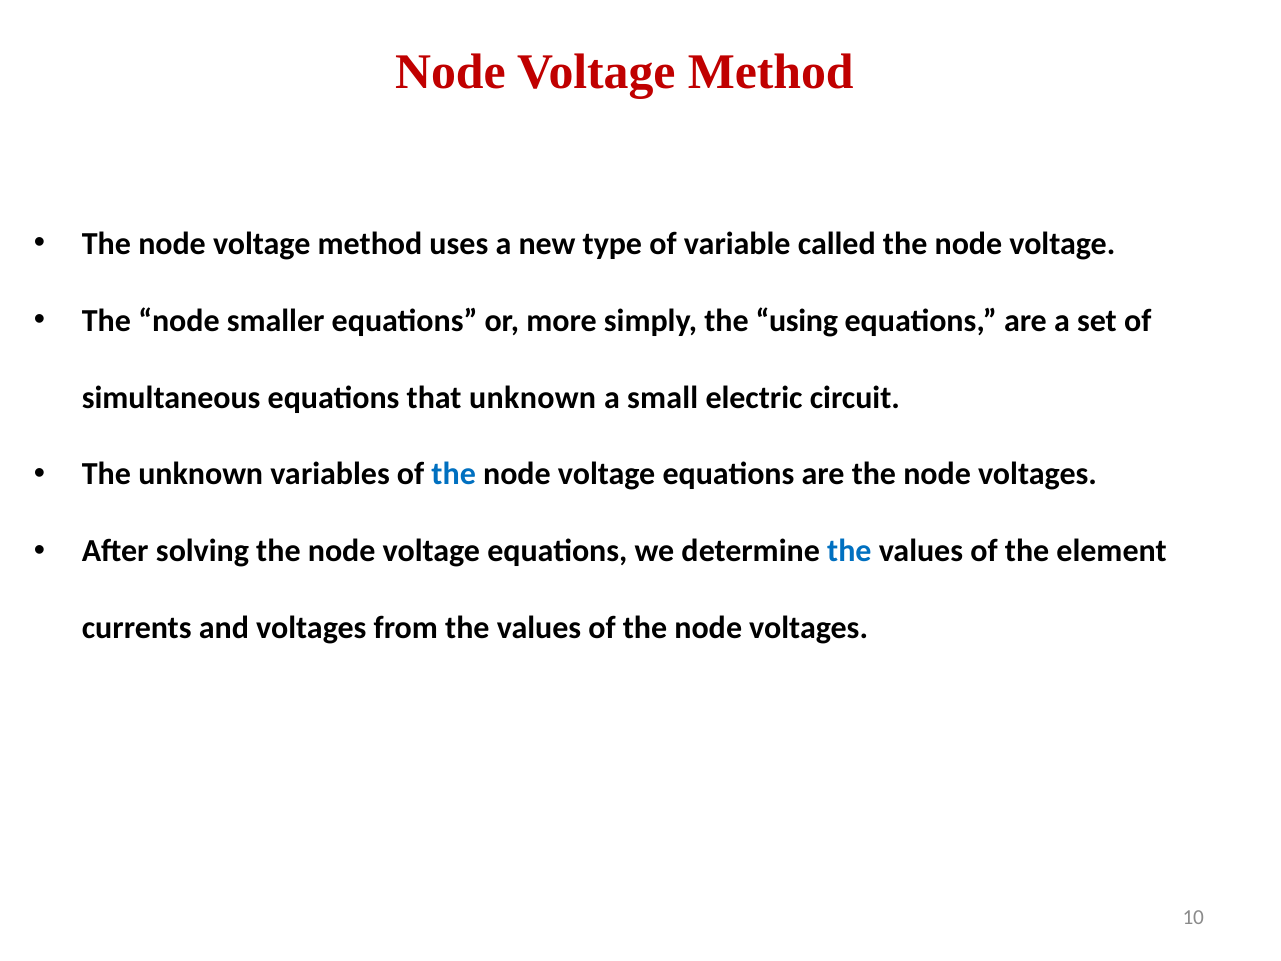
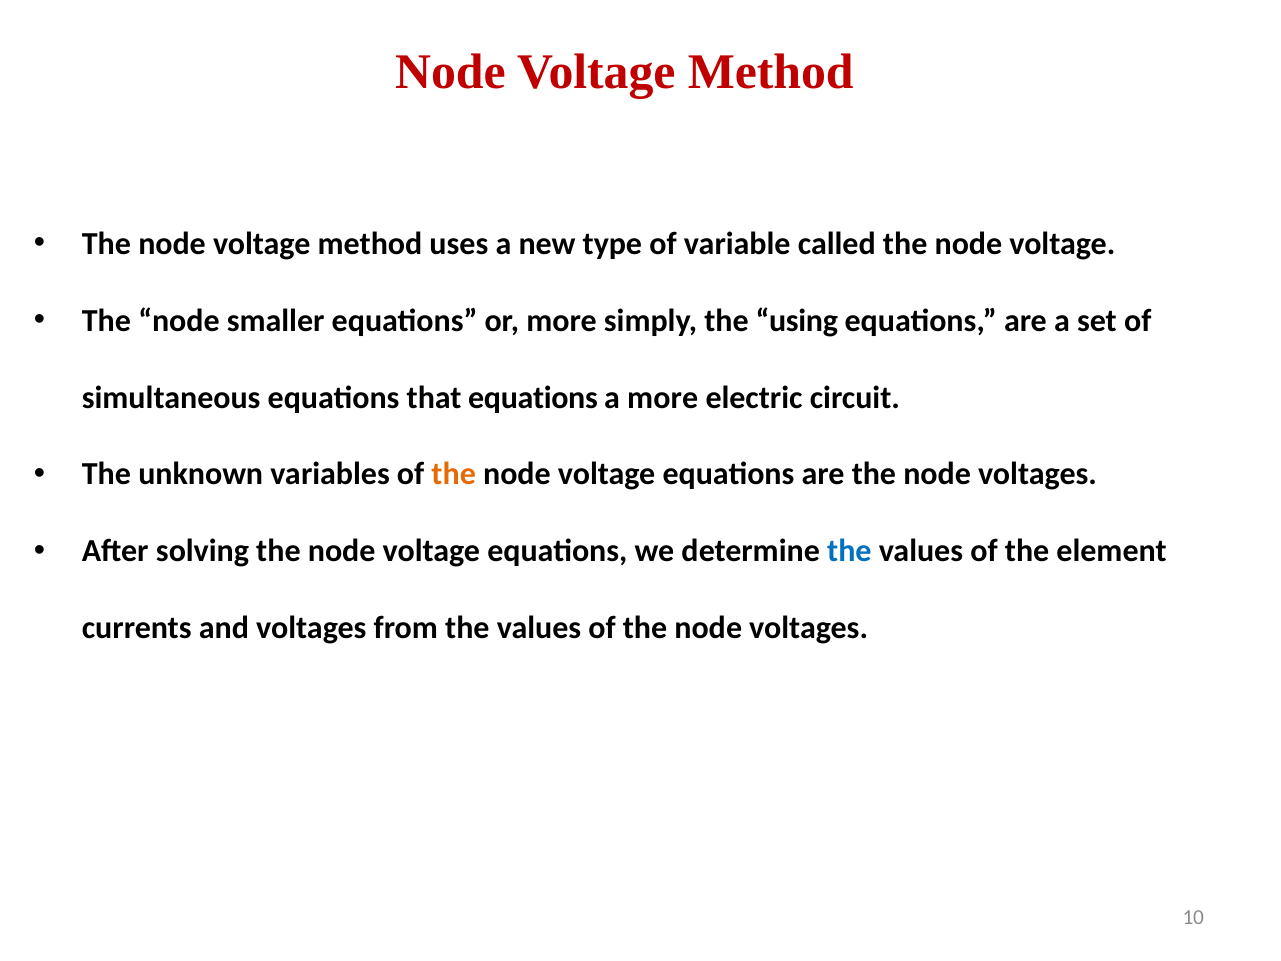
that unknown: unknown -> equations (533, 397)
a small: small -> more (663, 397)
the colour: blue -> orange (454, 474)
